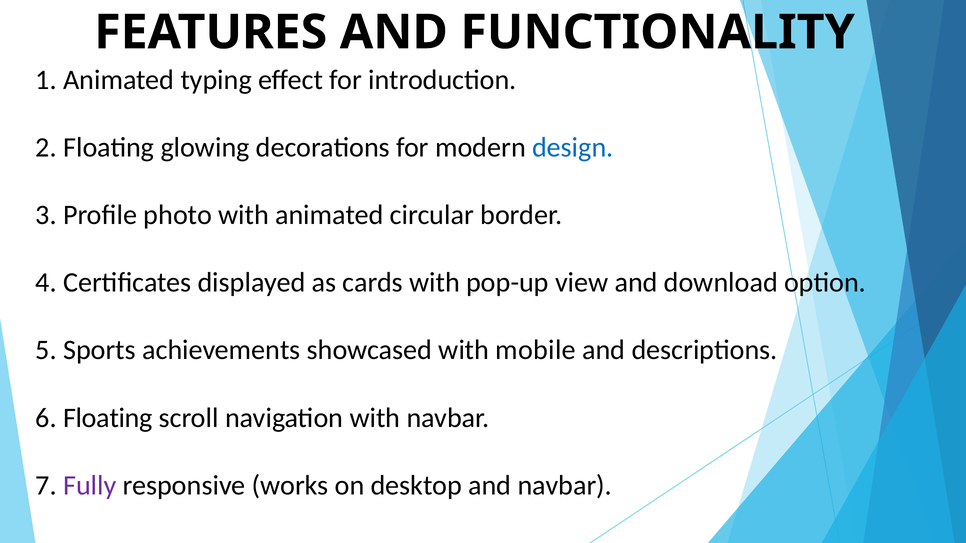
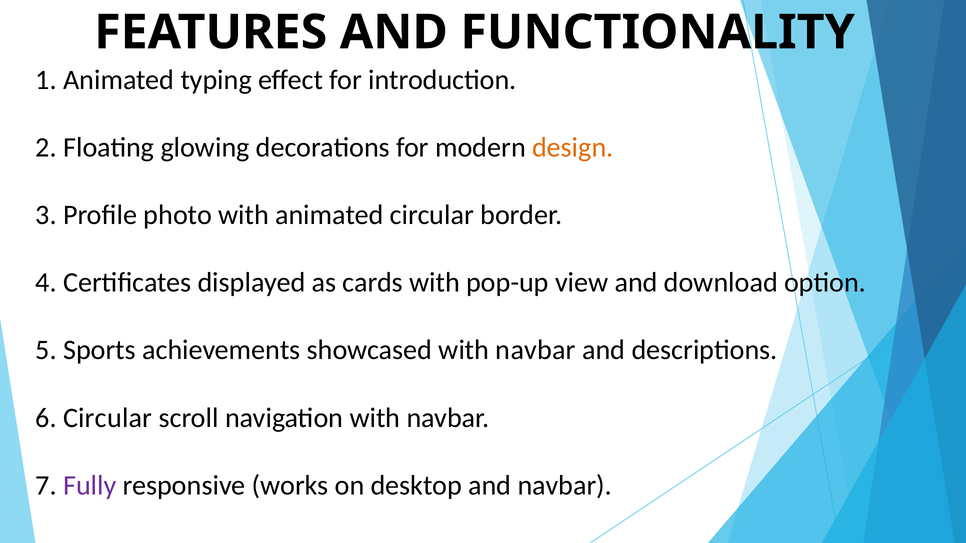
design colour: blue -> orange (573, 147)
showcased with mobile: mobile -> navbar (536, 350)
6 Floating: Floating -> Circular (108, 418)
